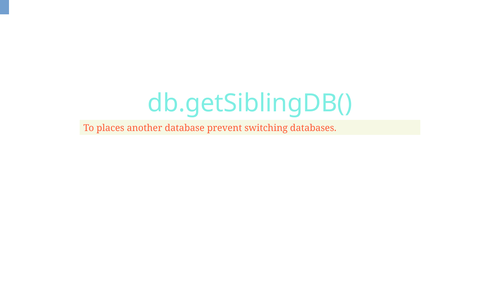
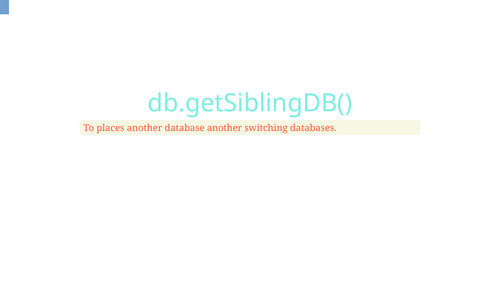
database prevent: prevent -> another (225, 128)
